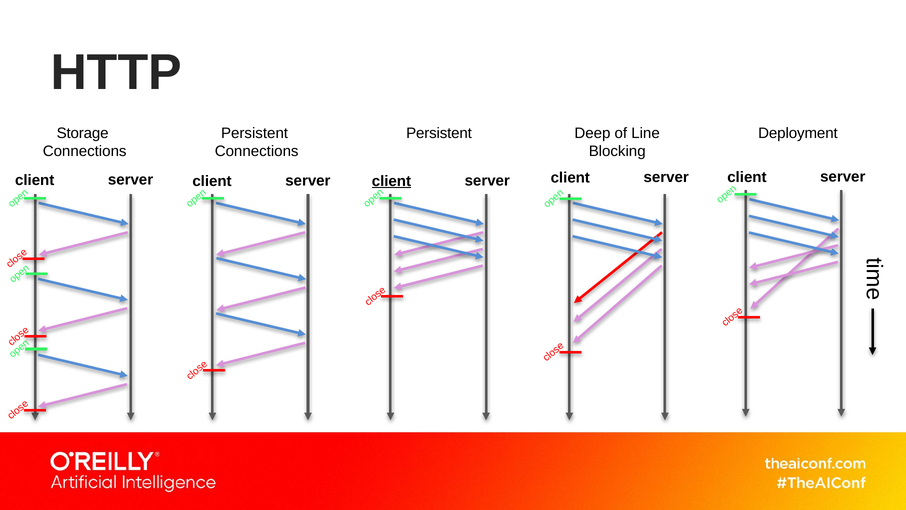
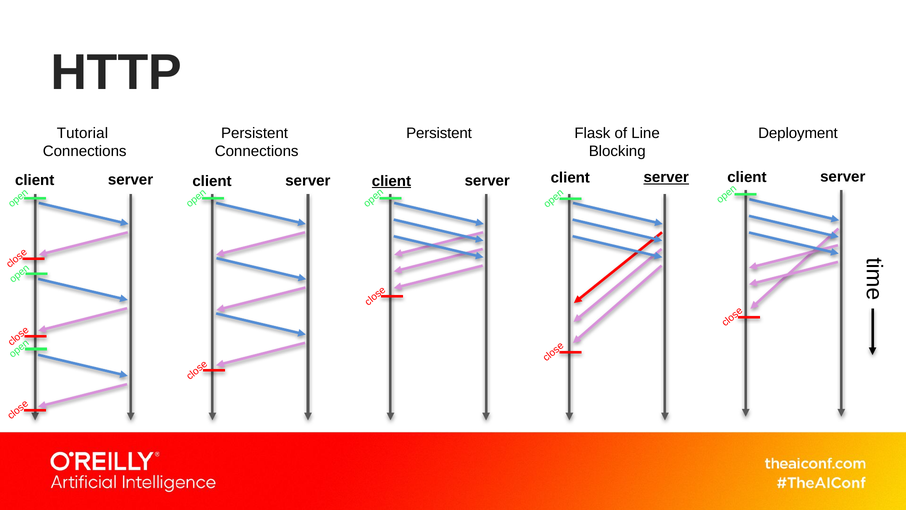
Storage: Storage -> Tutorial (82, 133)
Deep: Deep -> Flask (592, 133)
server underline: none -> present (666, 177)
